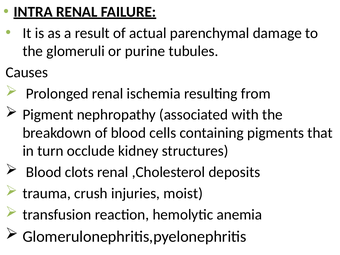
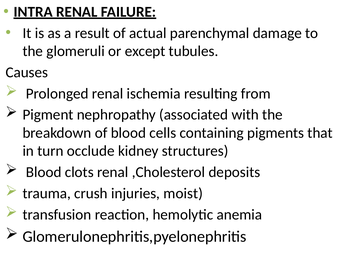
purine: purine -> except (145, 51)
